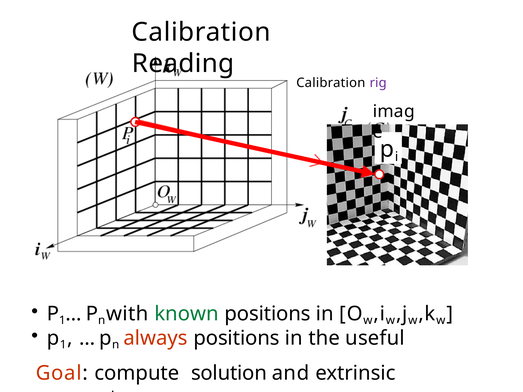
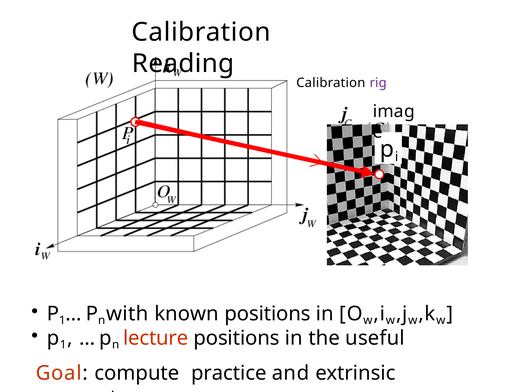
known colour: green -> black (187, 314)
always: always -> lecture (156, 338)
solution: solution -> practice (229, 373)
